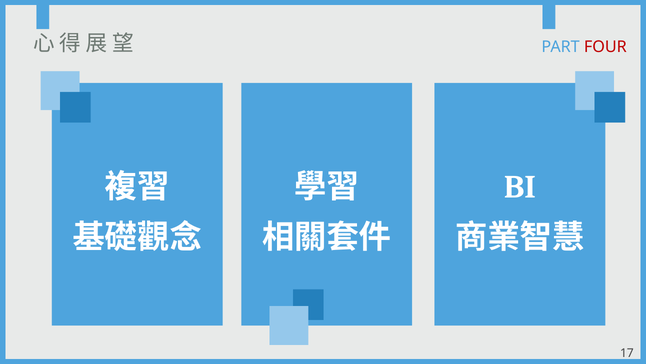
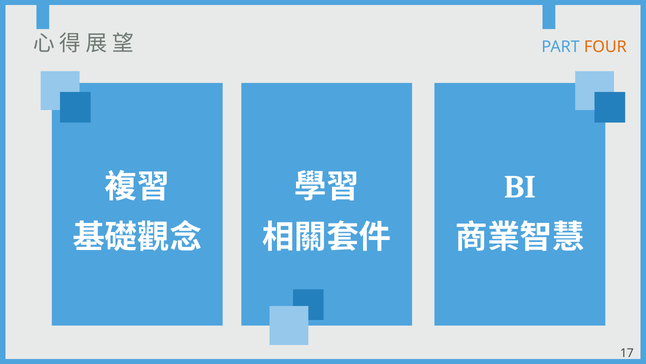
FOUR colour: red -> orange (605, 47)
